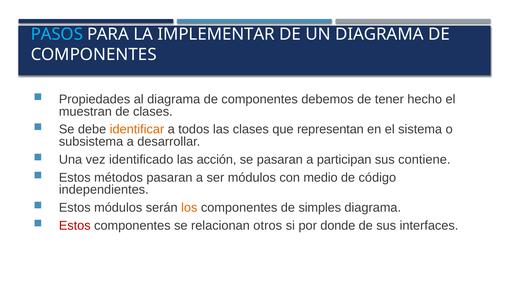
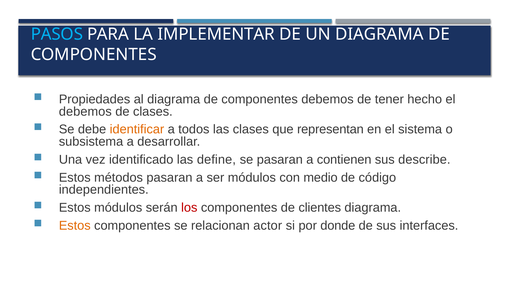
muestran: muestran -> debemos (85, 112)
acción: acción -> define (216, 160)
participan: participan -> contienen (344, 160)
contiene: contiene -> describe (424, 160)
los colour: orange -> red (189, 208)
simples: simples -> clientes (320, 208)
Estos colour: red -> orange (75, 226)
otros: otros -> actor (268, 226)
